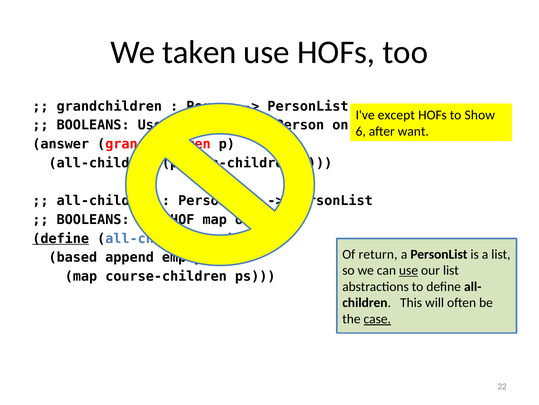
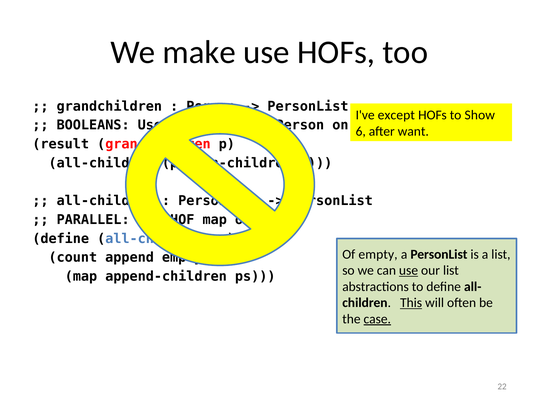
taken: taken -> make (199, 52)
answer: answer -> result (61, 144)
BOOLEANS: BOOLEANS -> PARALLEL (93, 219)
define underline: present -> none (61, 238)
Of return: return -> empty (378, 254)
based: based -> count (73, 257)
course-children: course-children -> append-children (166, 276)
This underline: none -> present (411, 302)
